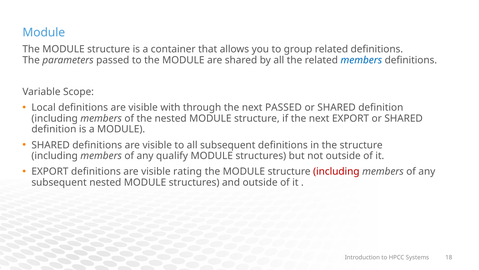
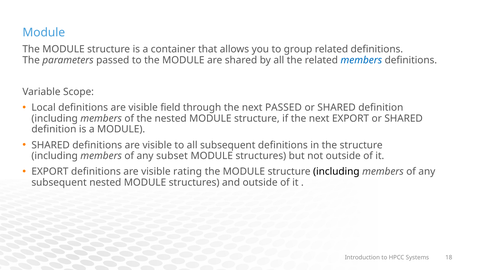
with: with -> field (170, 107)
qualify: qualify -> subset (172, 156)
including colour: red -> black (336, 171)
